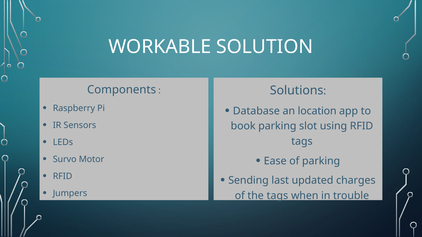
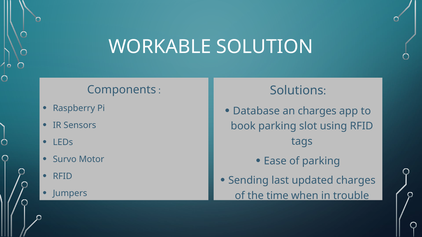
an location: location -> charges (317, 111)
the tags: tags -> time (277, 196)
